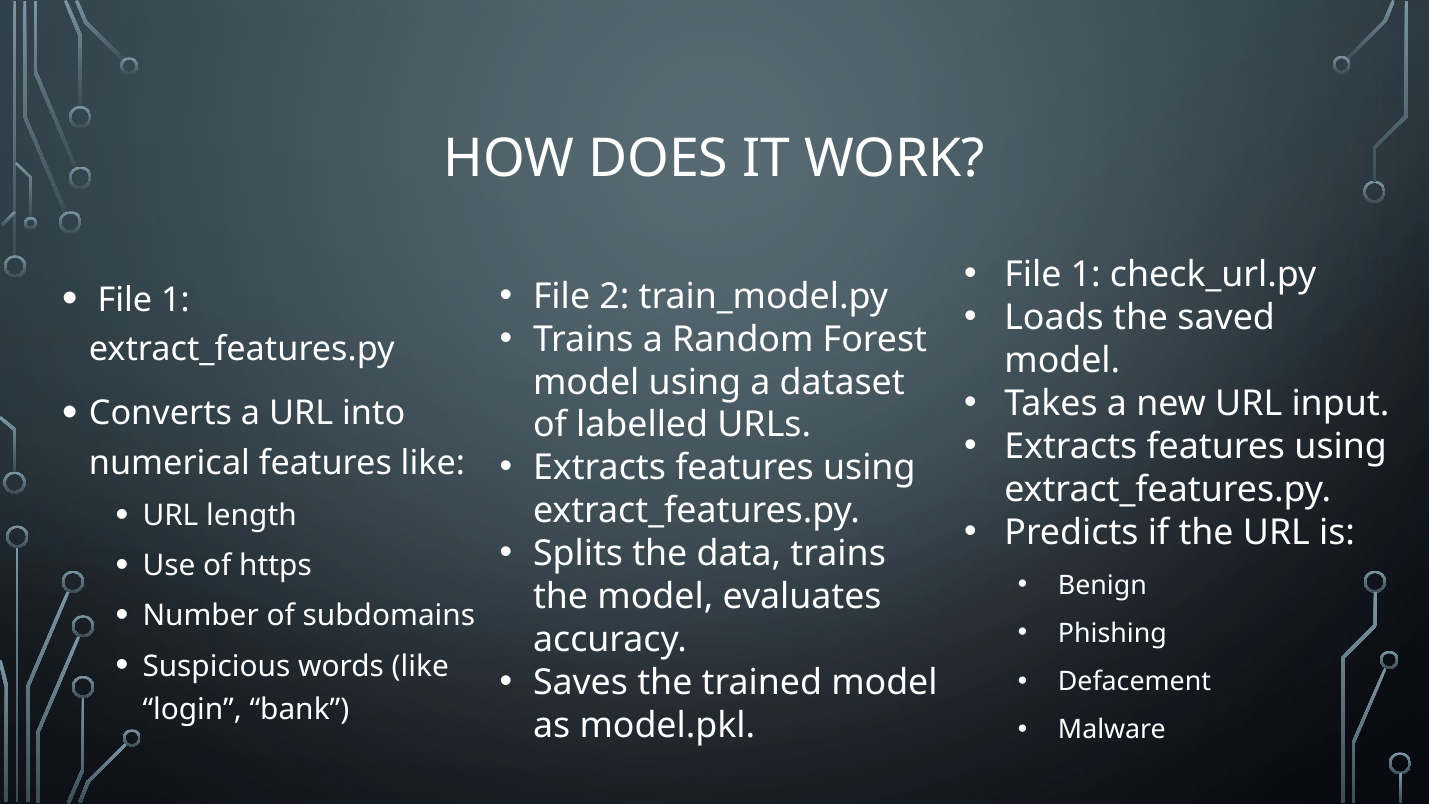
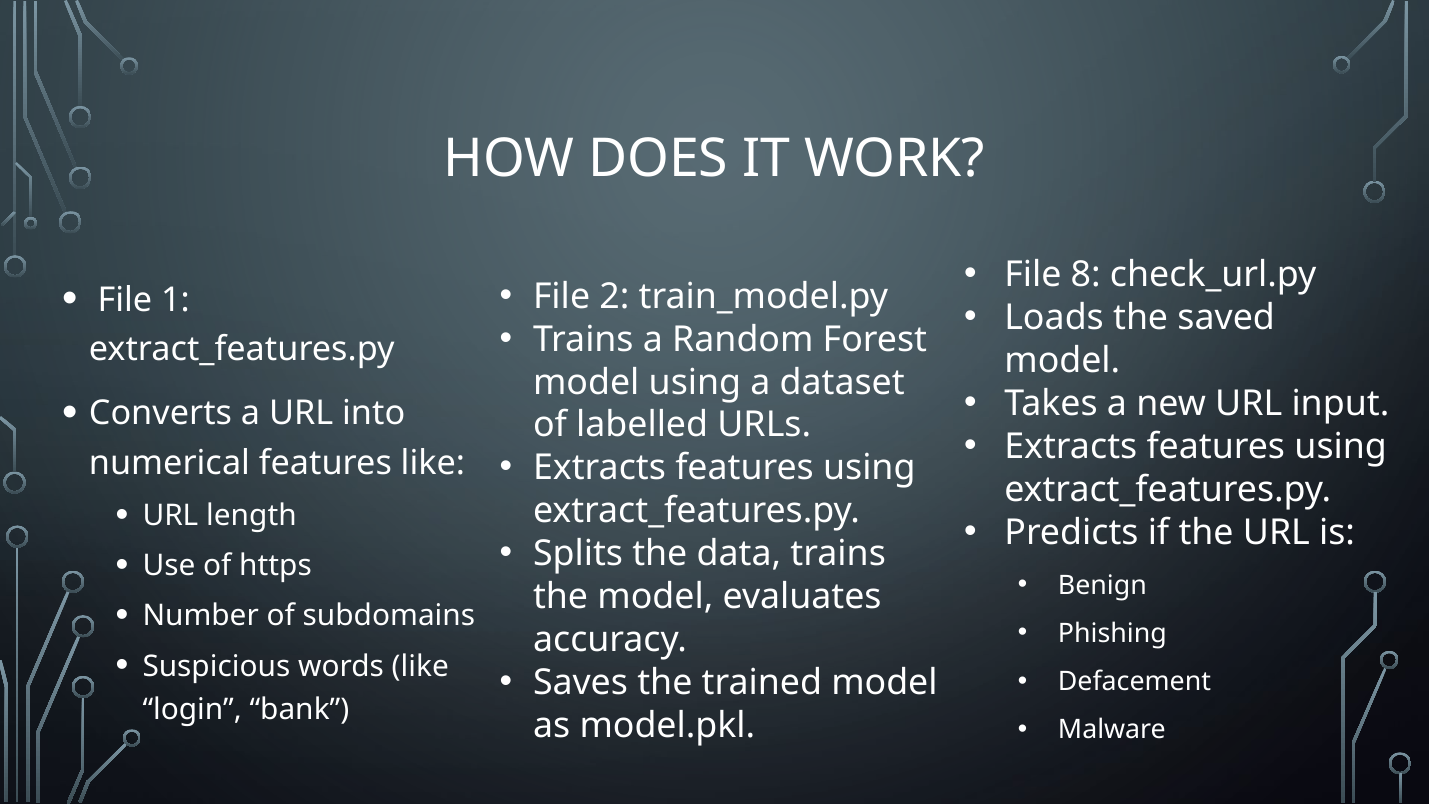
1: 1 -> 8 (1086, 275)
